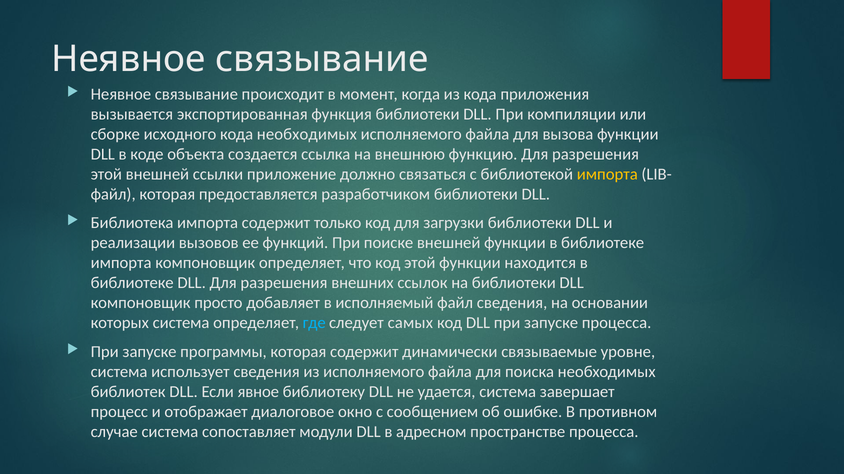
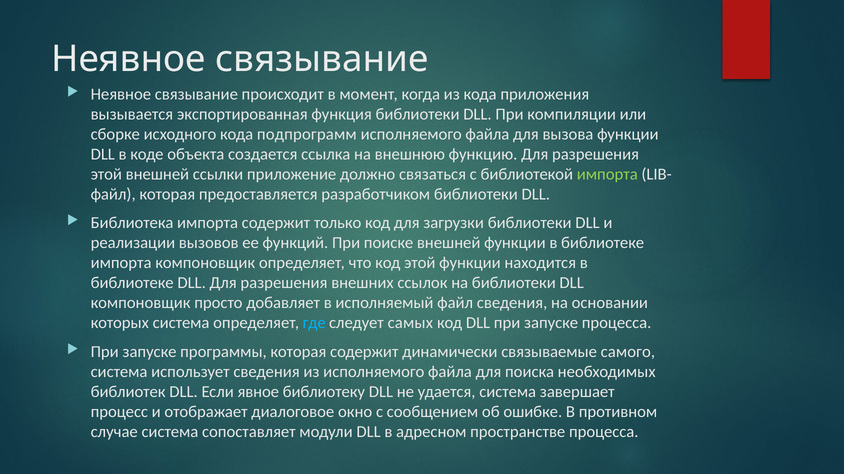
кода необходимых: необходимых -> подпрограмм (307, 134)
импорта colour: yellow -> light green (607, 174)
уровне: уровне -> самого (628, 352)
